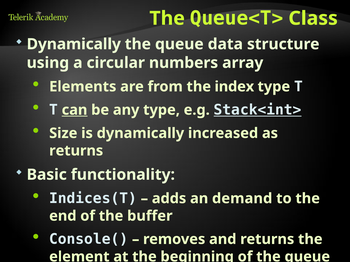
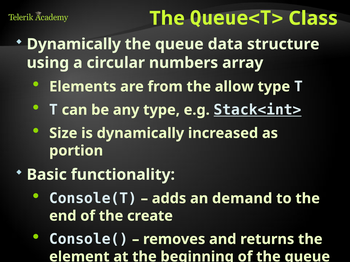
index: index -> allow (234, 87)
can underline: present -> none (75, 110)
returns: returns -> portion (76, 151)
Indices(T: Indices(T -> Console(T (93, 199)
buffer: buffer -> create (150, 216)
